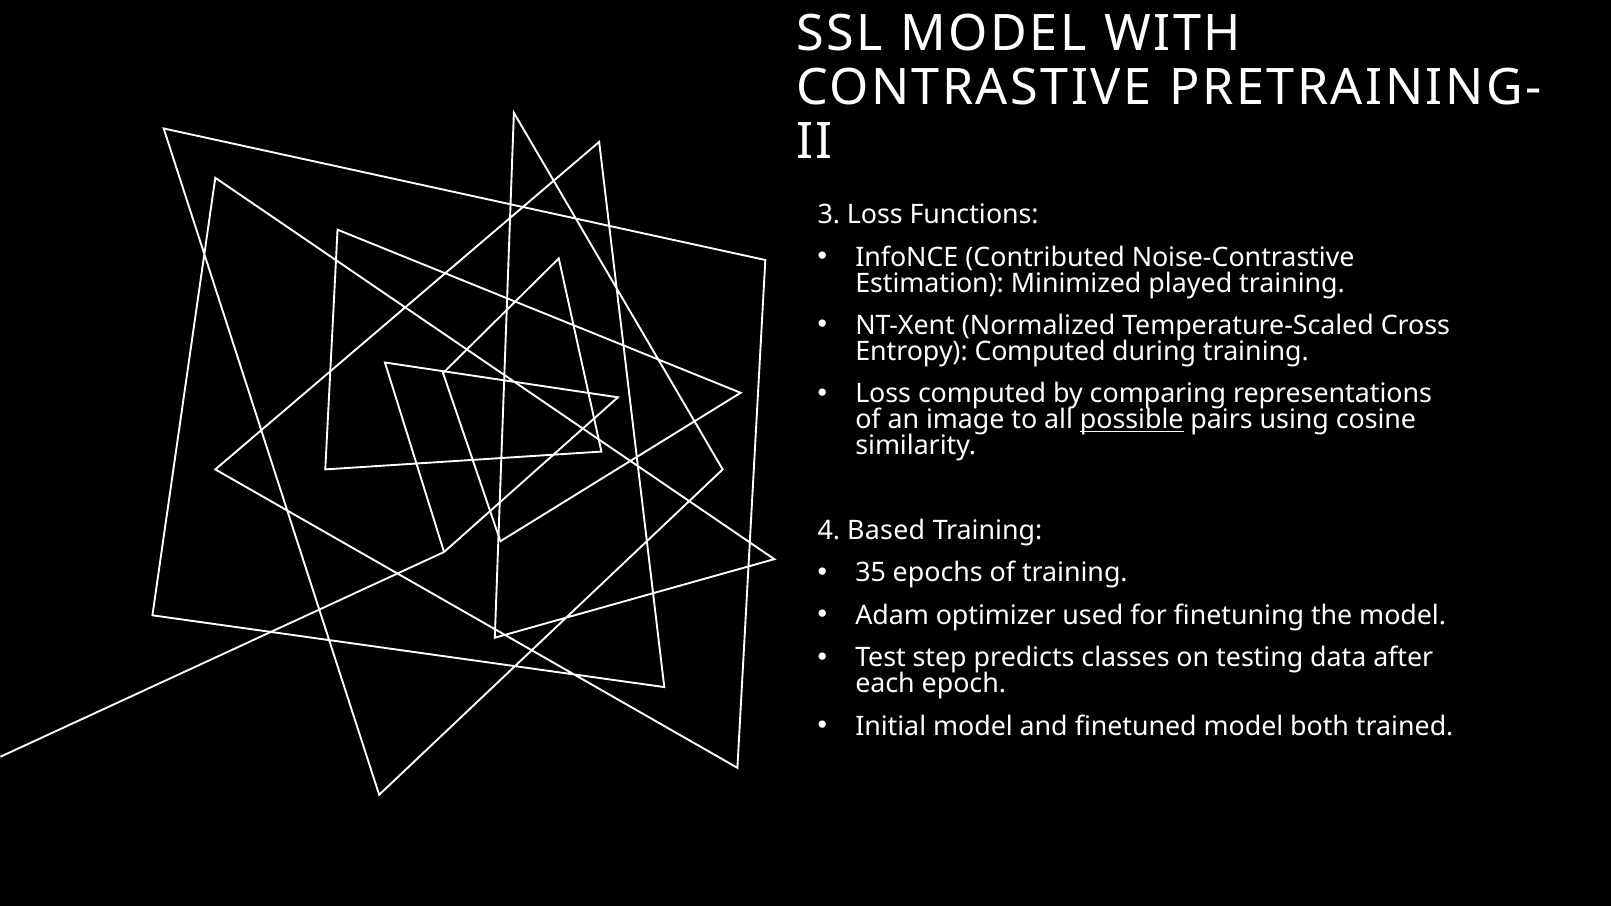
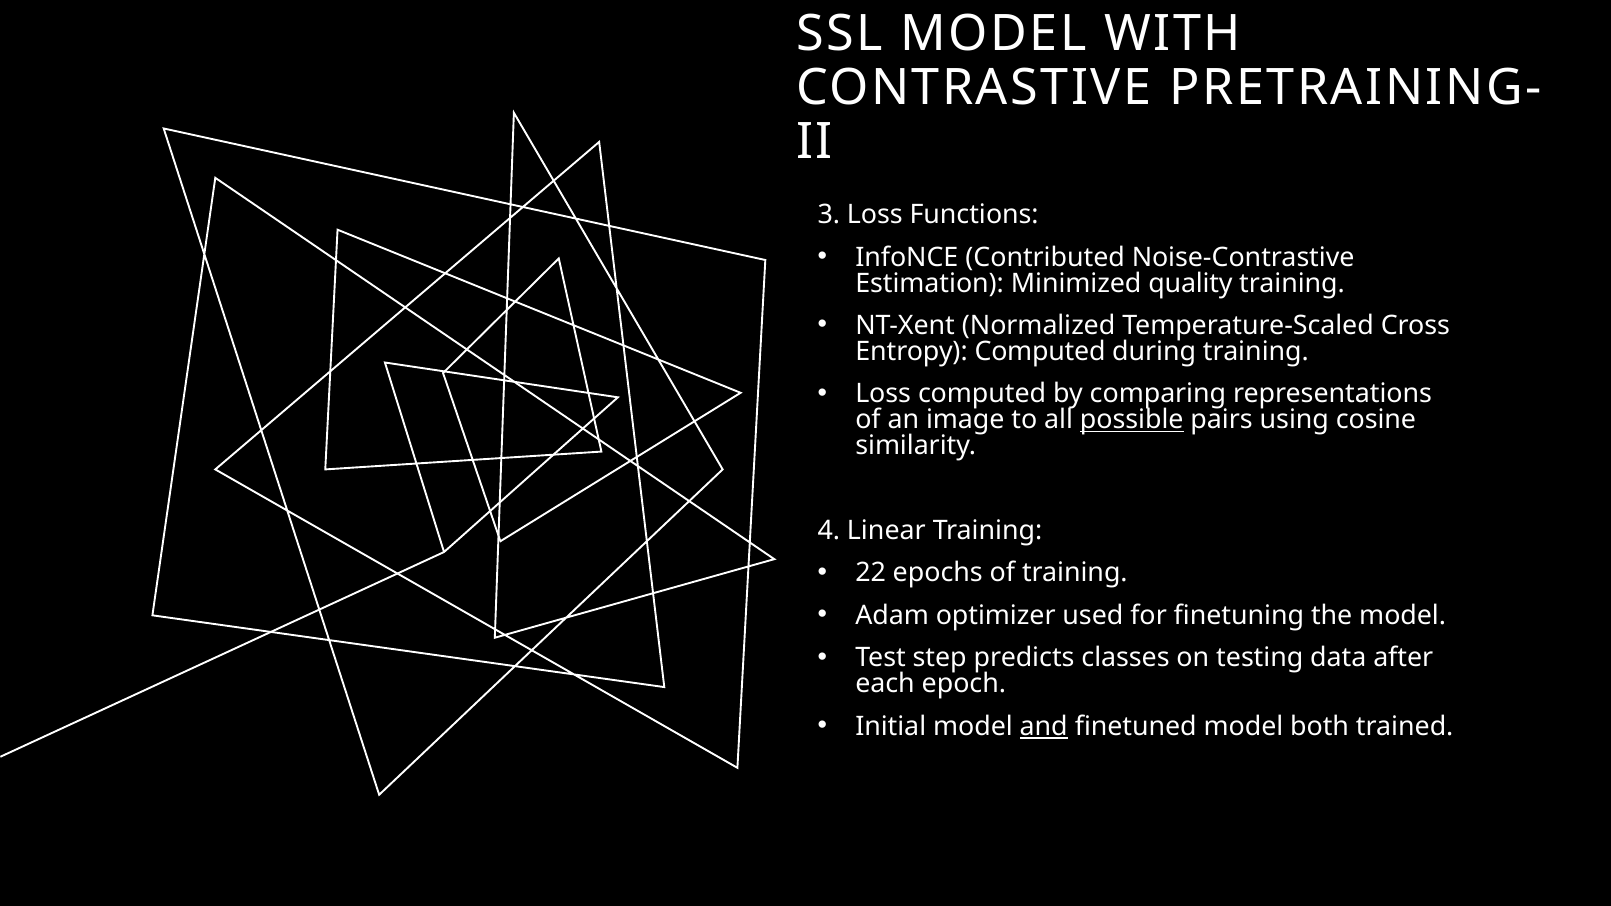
played: played -> quality (1190, 283)
Based: Based -> Linear (886, 531)
35: 35 -> 22 (871, 573)
and underline: none -> present (1044, 727)
